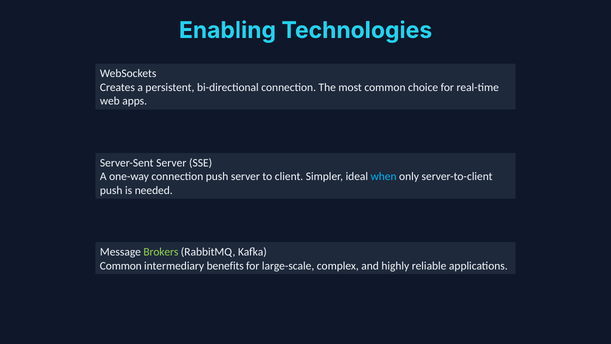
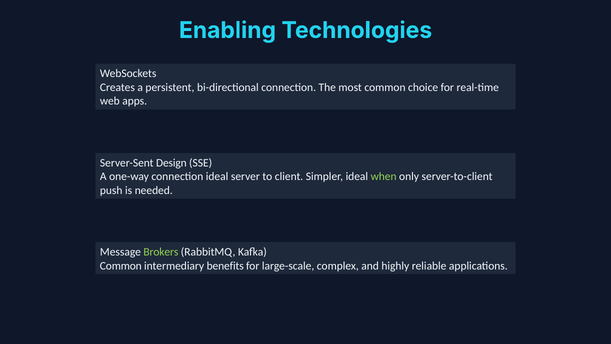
Server-Sent Server: Server -> Design (171, 163)
connection push: push -> ideal (217, 176)
when colour: light blue -> light green (384, 176)
